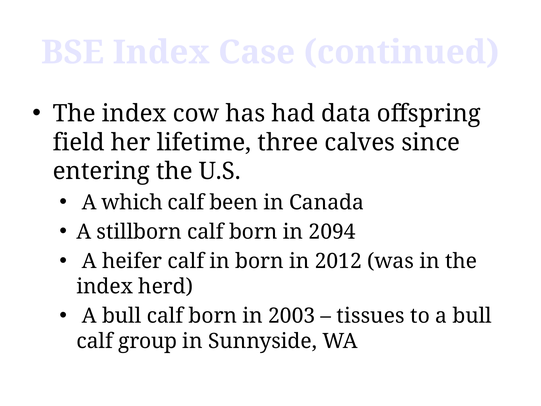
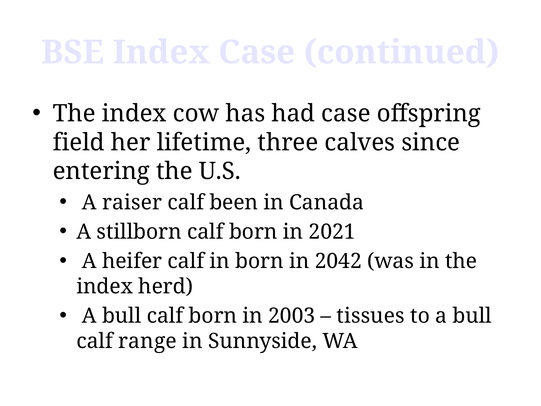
had data: data -> case (346, 113)
which: which -> raiser (132, 202)
2094: 2094 -> 2021 (332, 232)
2012: 2012 -> 2042 (338, 261)
group: group -> range (148, 341)
